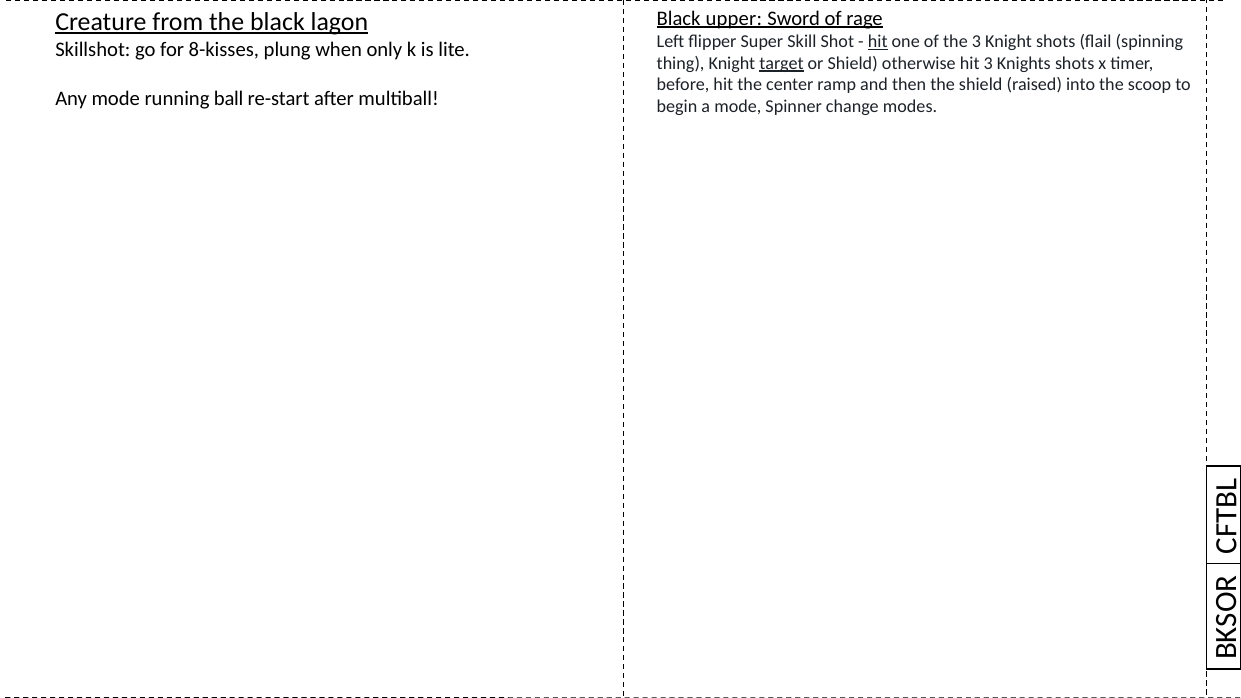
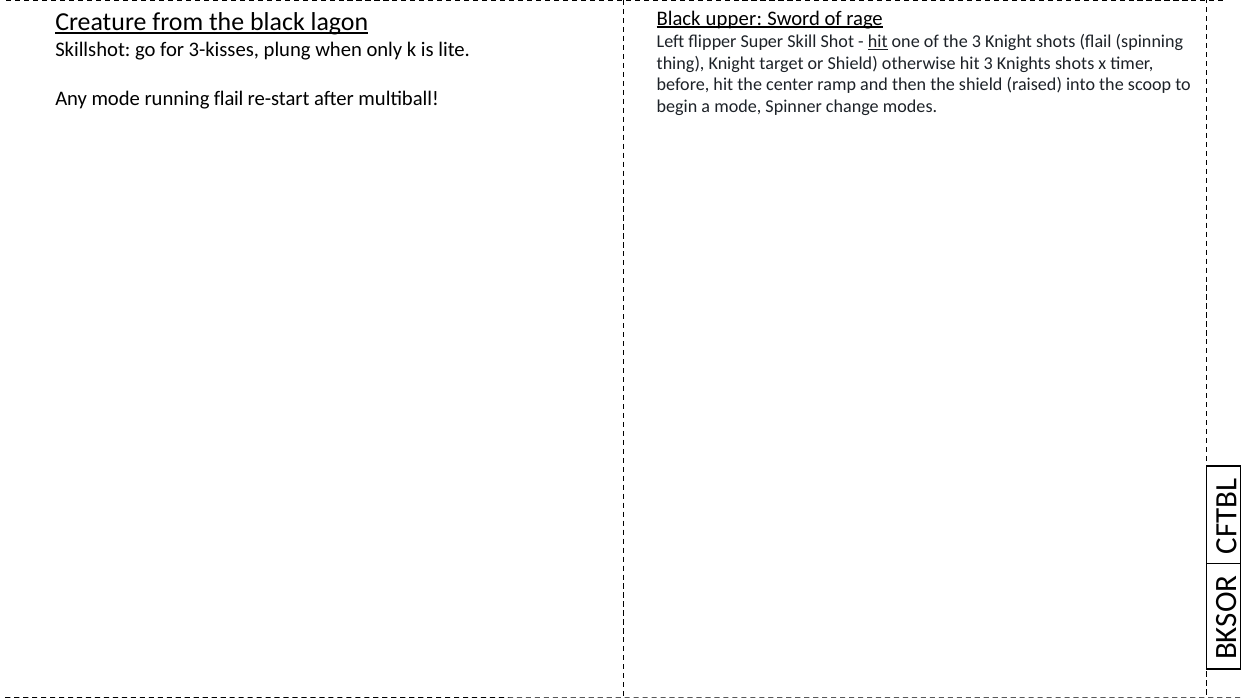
8-kisses: 8-kisses -> 3-kisses (224, 49)
target underline: present -> none (782, 63)
running ball: ball -> flail (229, 99)
